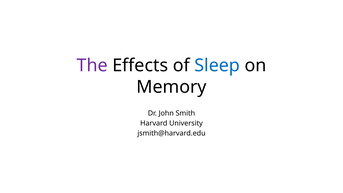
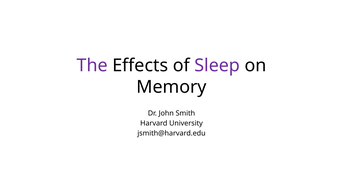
Sleep colour: blue -> purple (217, 66)
